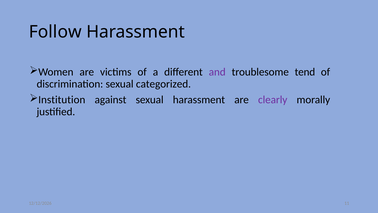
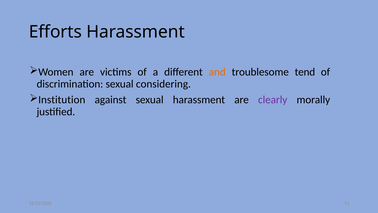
Follow: Follow -> Efforts (55, 32)
and colour: purple -> orange (217, 72)
categorized: categorized -> considering (163, 84)
